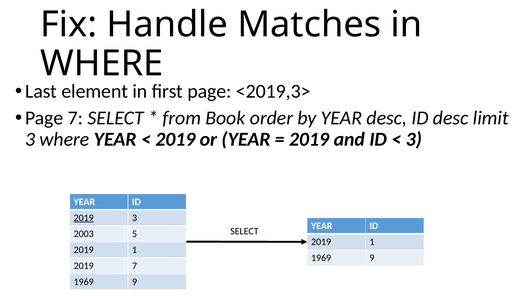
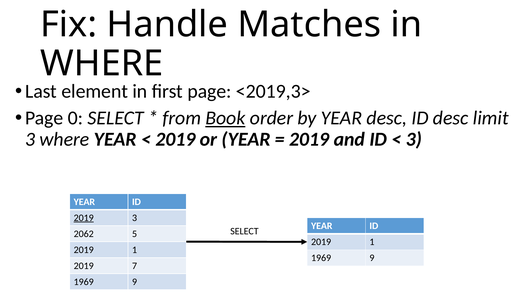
Page 7: 7 -> 0 (75, 118)
Book underline: none -> present (225, 118)
2003: 2003 -> 2062 (84, 234)
